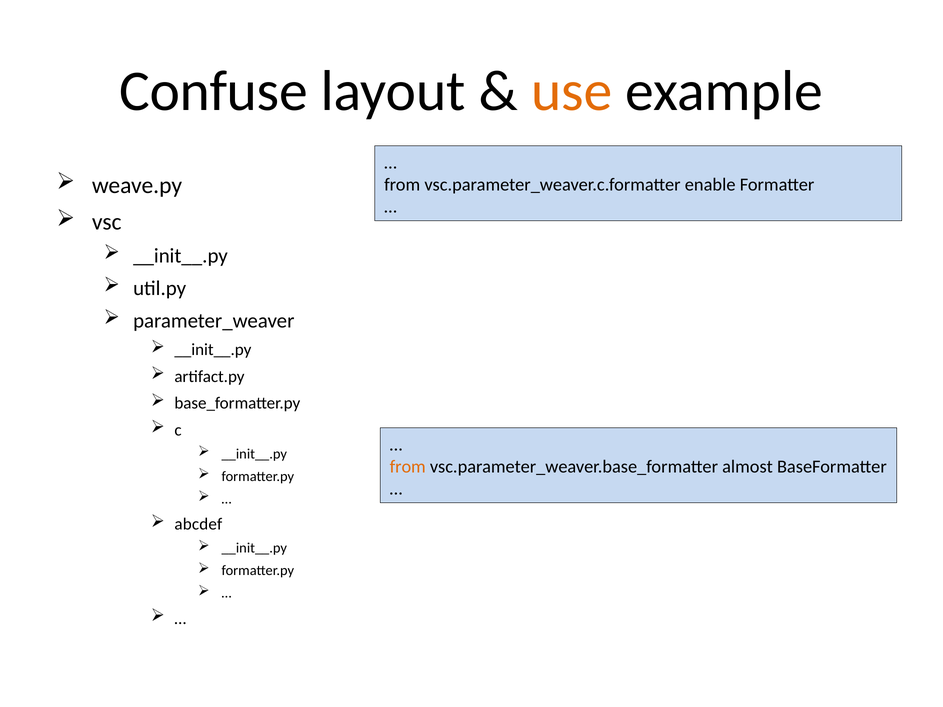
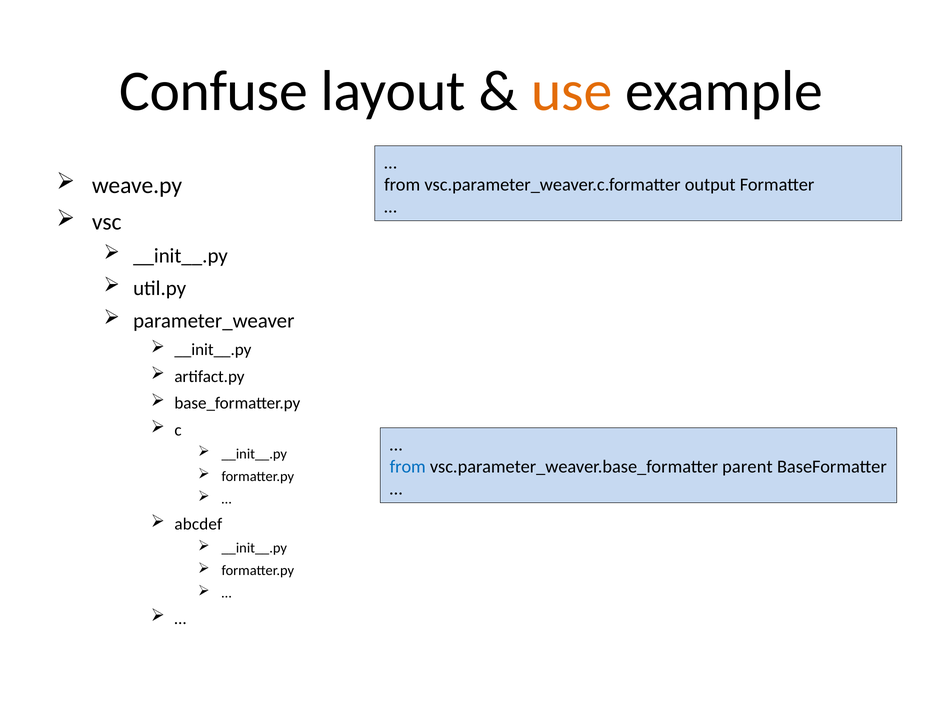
enable: enable -> output (710, 185)
from colour: orange -> blue (408, 467)
almost: almost -> parent (747, 467)
